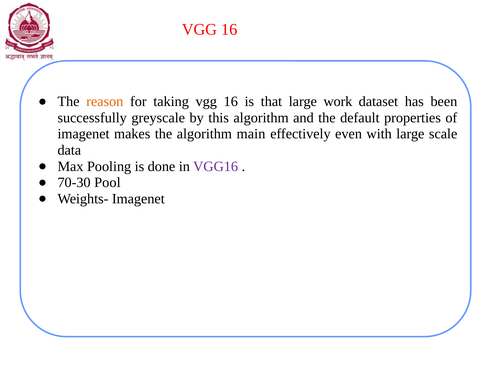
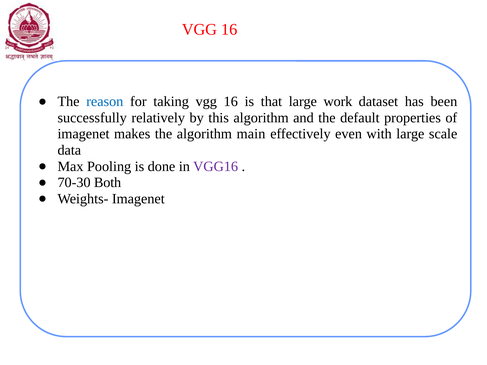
reason colour: orange -> blue (105, 102)
greyscale: greyscale -> relatively (158, 118)
Pool: Pool -> Both (108, 183)
